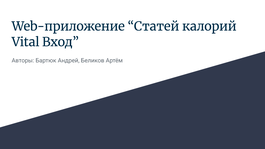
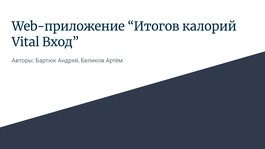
Статей: Статей -> Итогов (154, 26)
